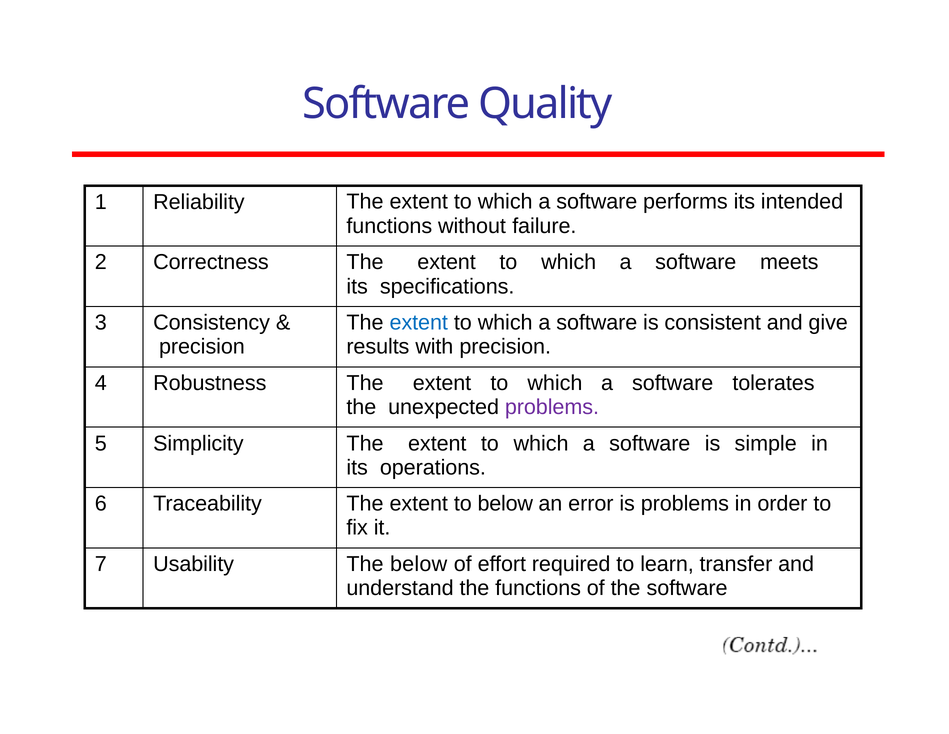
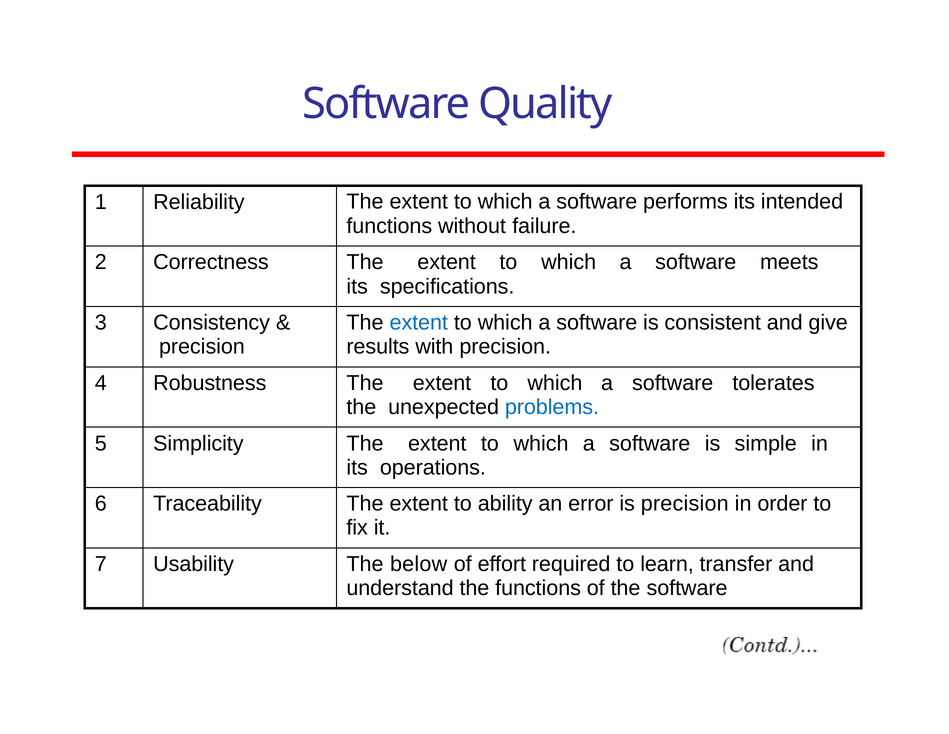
problems colour: purple -> blue (552, 407)
to below: below -> ability (505, 503)
is problems: problems -> precision (685, 503)
